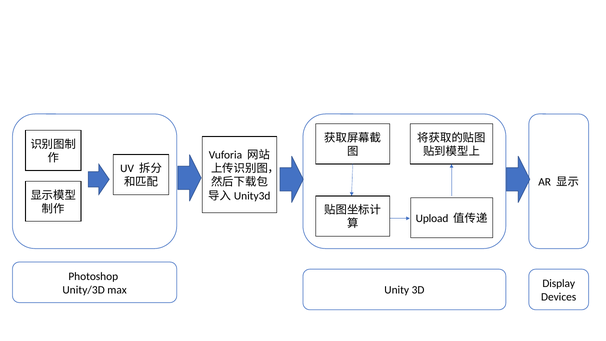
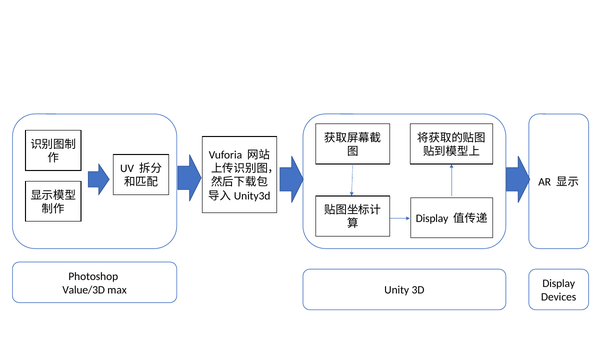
Upload: Upload -> Display (432, 219)
Unity/3D: Unity/3D -> Value/3D (84, 290)
